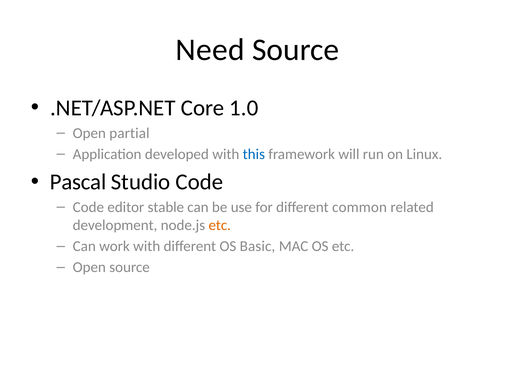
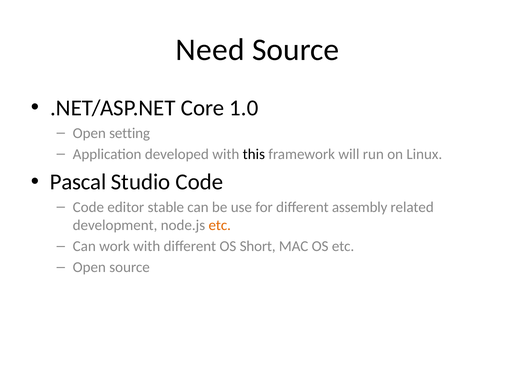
partial: partial -> setting (130, 133)
this colour: blue -> black (254, 154)
common: common -> assembly (360, 207)
Basic: Basic -> Short (258, 246)
